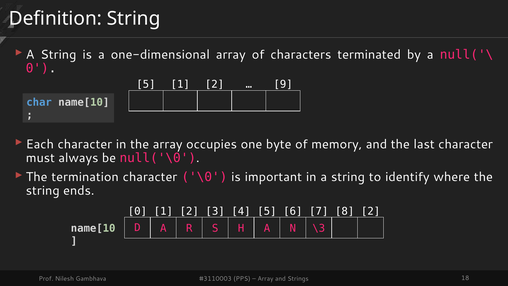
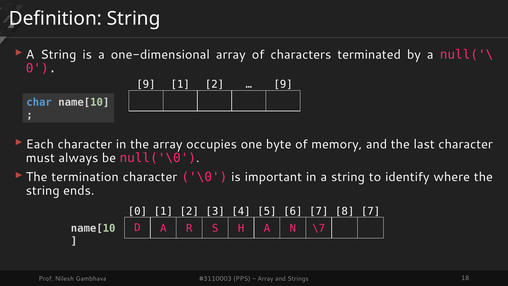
5: 5 -> 9 (146, 84)
8 2: 2 -> 7 (371, 211)
\3: \3 -> \7 (319, 228)
